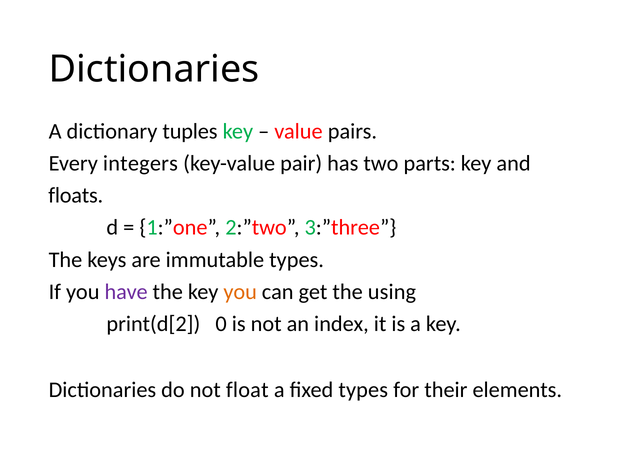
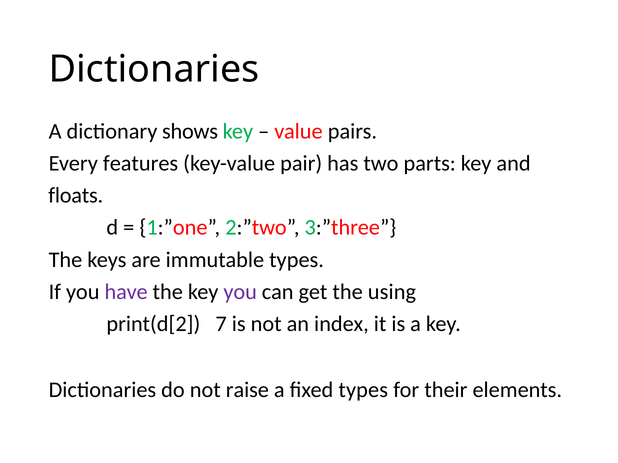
tuples: tuples -> shows (190, 131)
integers: integers -> features (141, 164)
you colour: orange -> purple (240, 292)
0: 0 -> 7 (221, 324)
float: float -> raise (247, 390)
